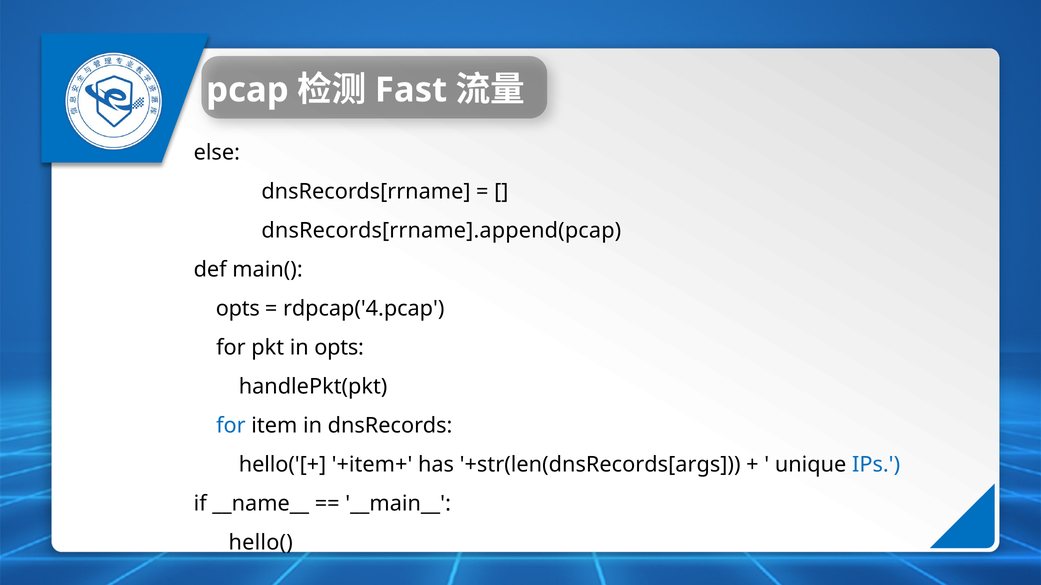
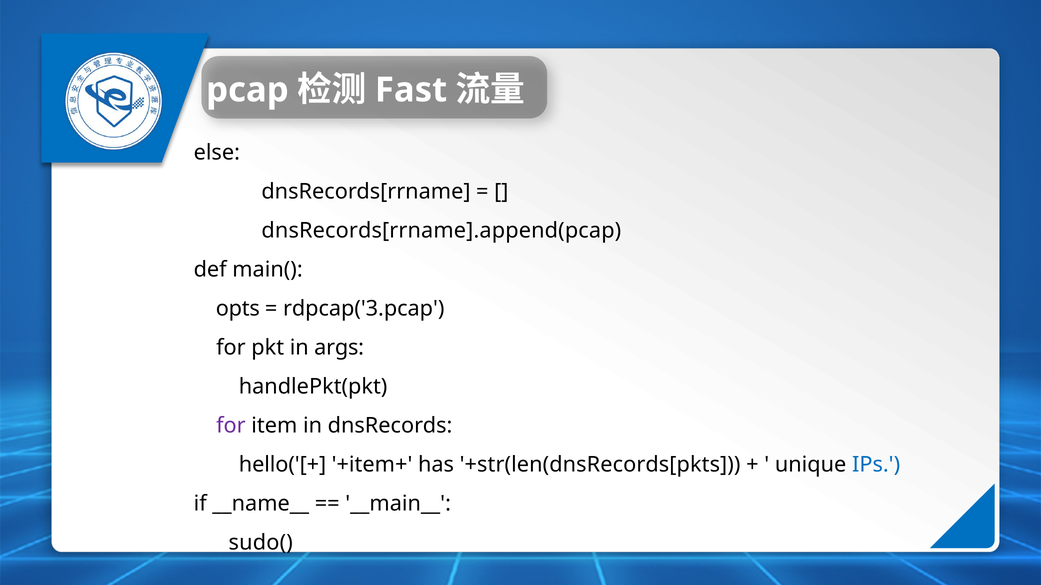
rdpcap('4.pcap: rdpcap('4.pcap -> rdpcap('3.pcap (364, 309)
in opts: opts -> args (339, 348)
for colour: blue -> purple (231, 426)
+str(len(dnsRecords[args: +str(len(dnsRecords[args -> +str(len(dnsRecords[pkts (600, 465)
hello(: hello( -> sudo( (261, 543)
